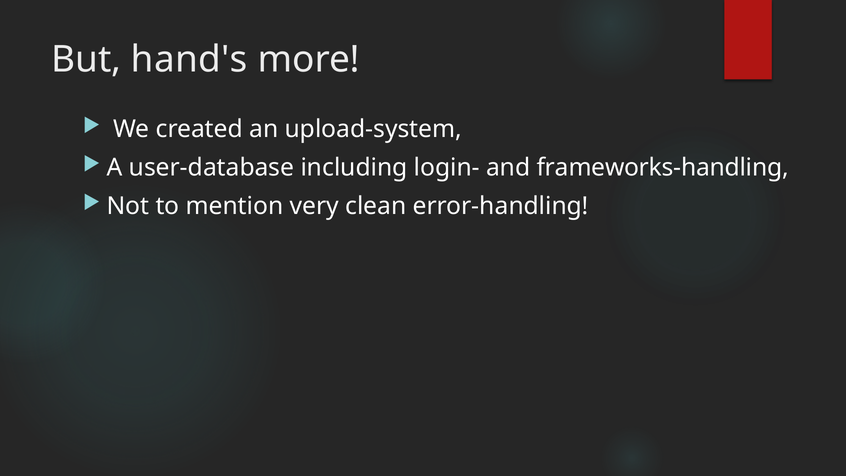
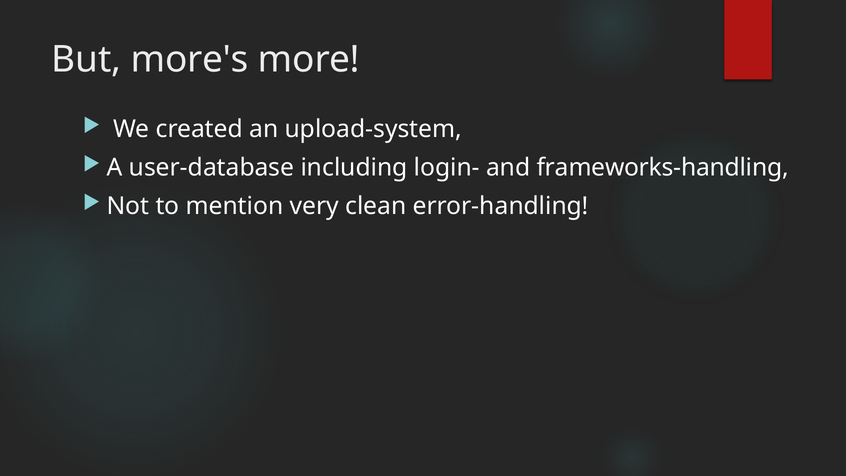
hand's: hand's -> more's (190, 59)
